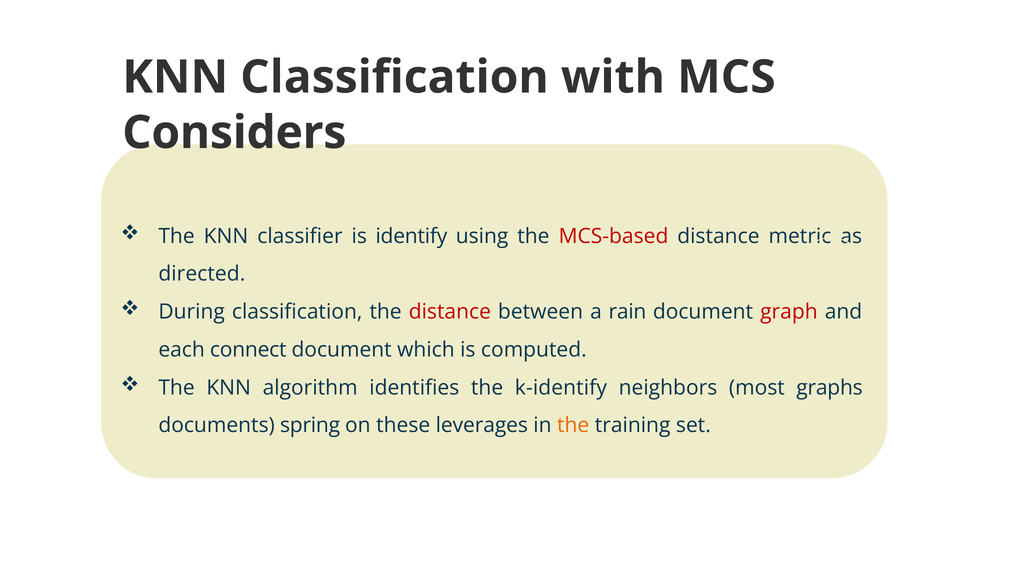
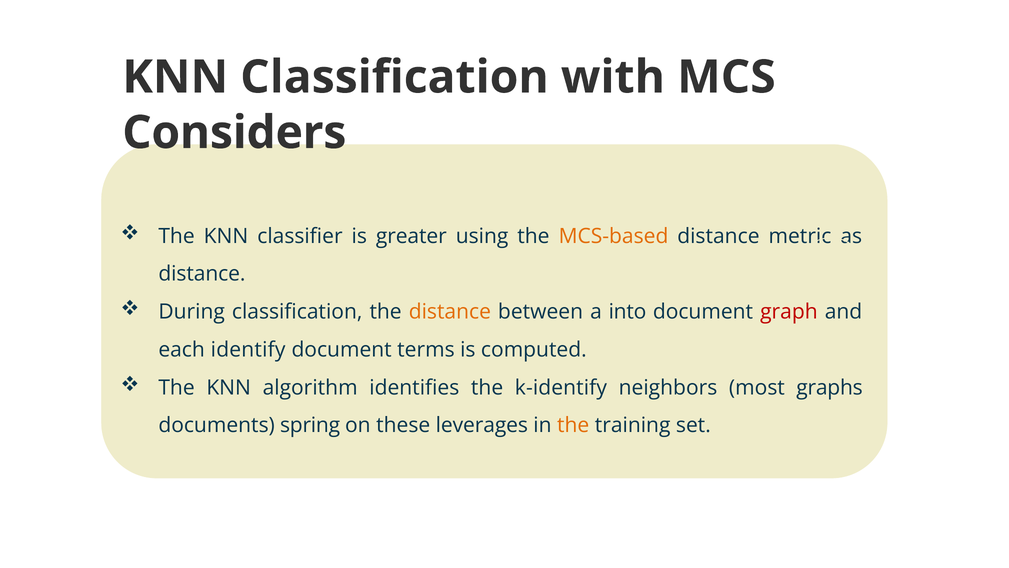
identify: identify -> greater (411, 236)
MCS-based colour: red -> orange (613, 236)
directed: directed -> distance (202, 274)
distance colour: red -> orange (450, 312)
rain: rain -> into (627, 312)
connect: connect -> identify (248, 349)
which: which -> terms (426, 349)
